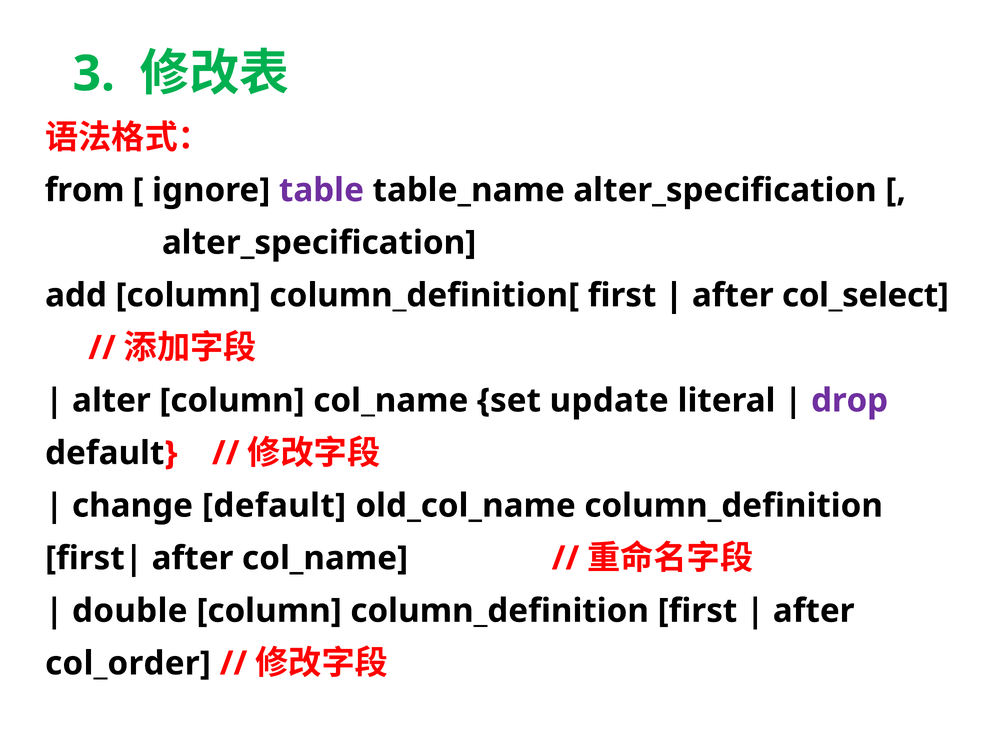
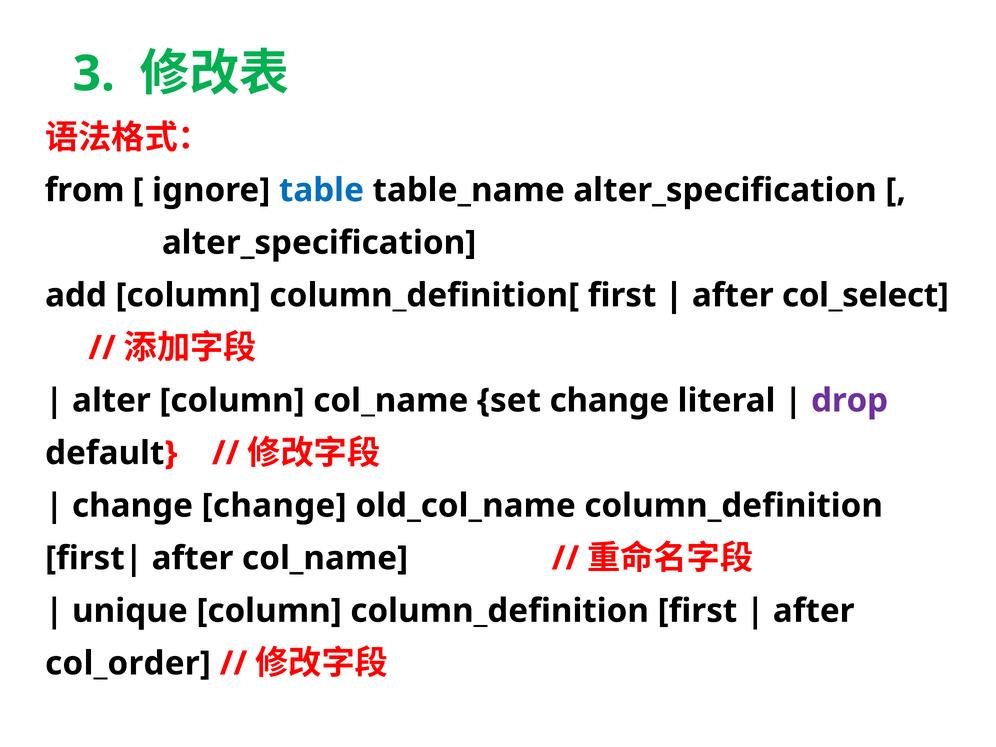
table colour: purple -> blue (321, 190)
set update: update -> change (609, 401)
change default: default -> change (274, 506)
double: double -> unique (130, 611)
